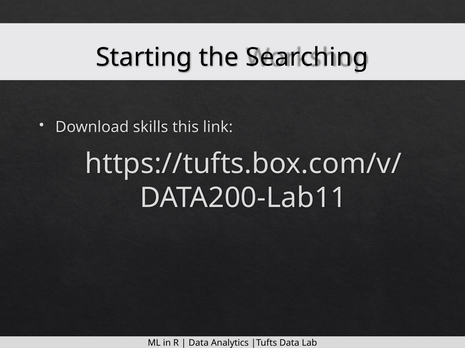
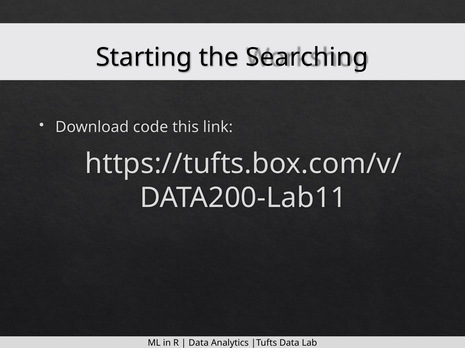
skills: skills -> code (151, 127)
